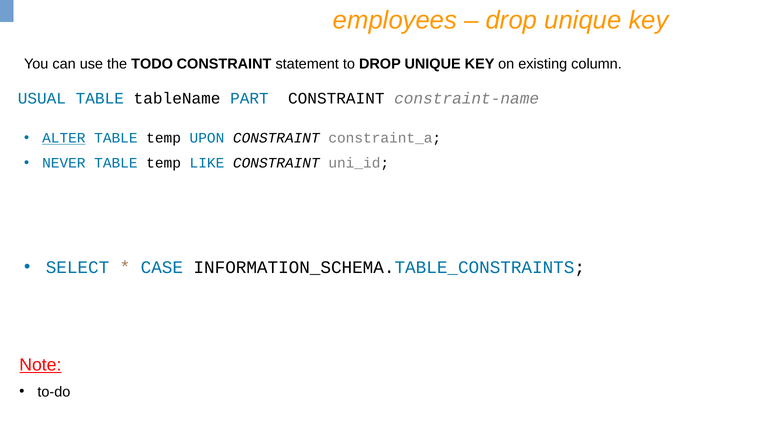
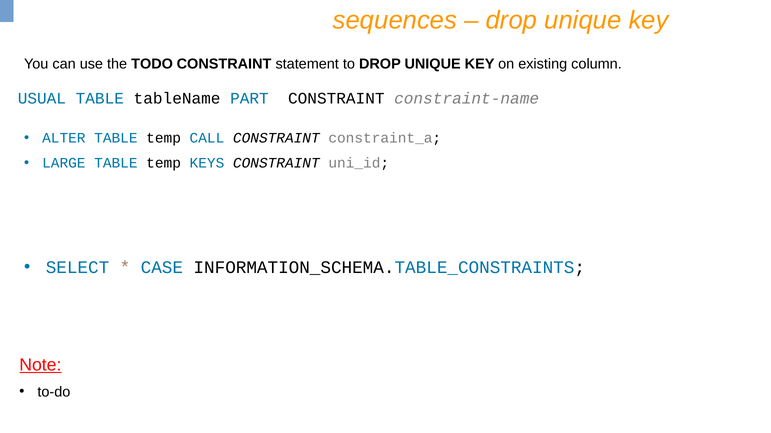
employees: employees -> sequences (395, 20)
ALTER underline: present -> none (64, 138)
UPON: UPON -> CALL (207, 138)
NEVER: NEVER -> LARGE (64, 163)
LIKE: LIKE -> KEYS (207, 163)
